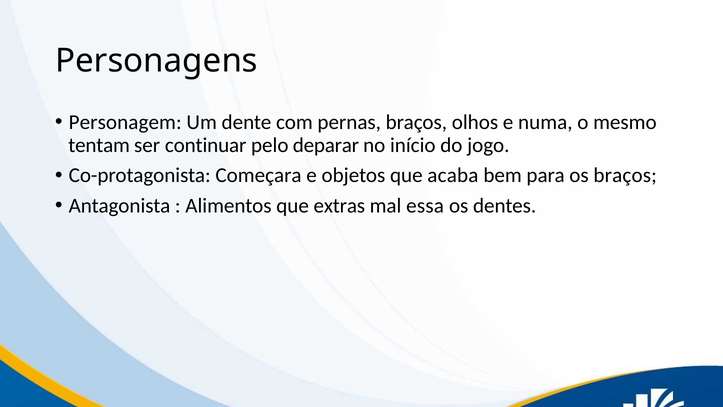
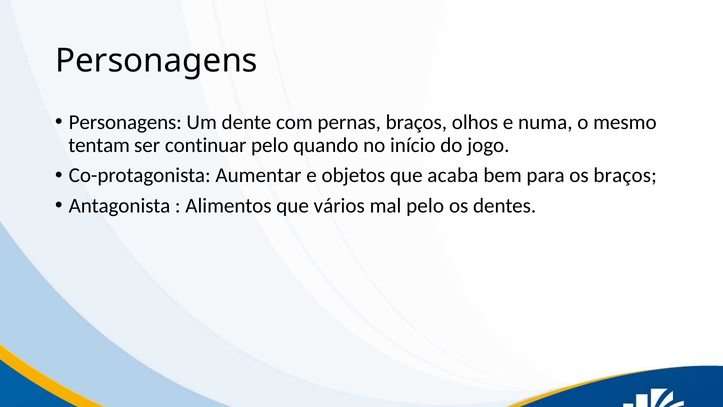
Personagem: Personagem -> Personagens (125, 122)
deparar: deparar -> quando (326, 145)
Começara: Começara -> Aumentar (259, 175)
extras: extras -> vários (339, 206)
mal essa: essa -> pelo (425, 206)
